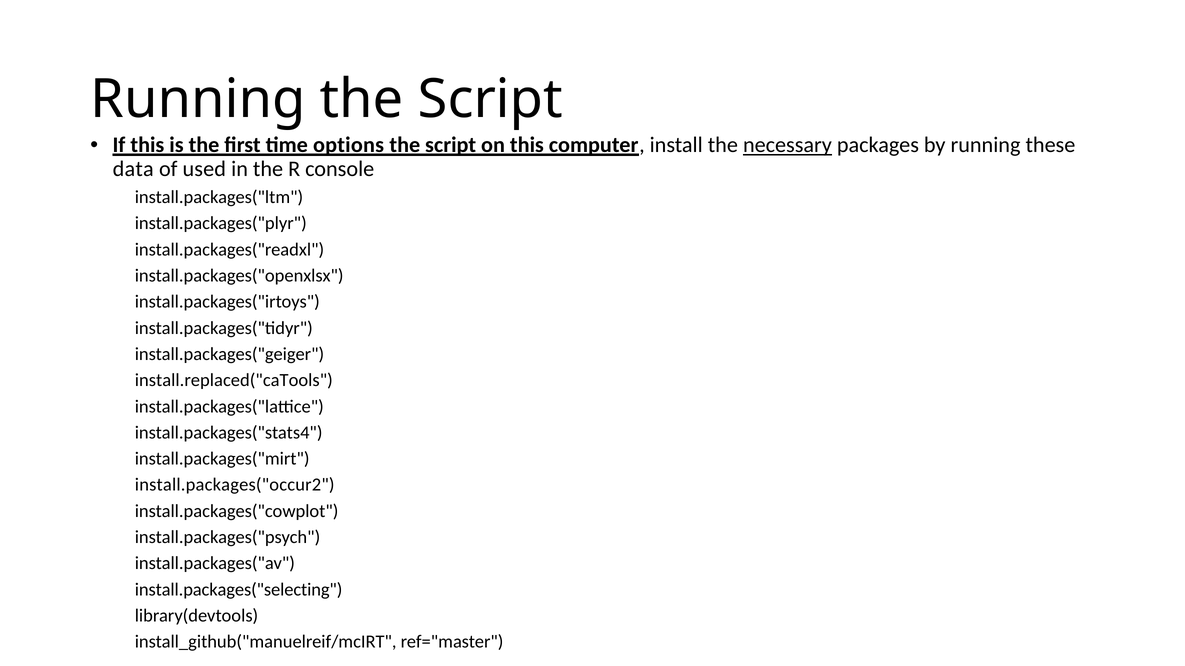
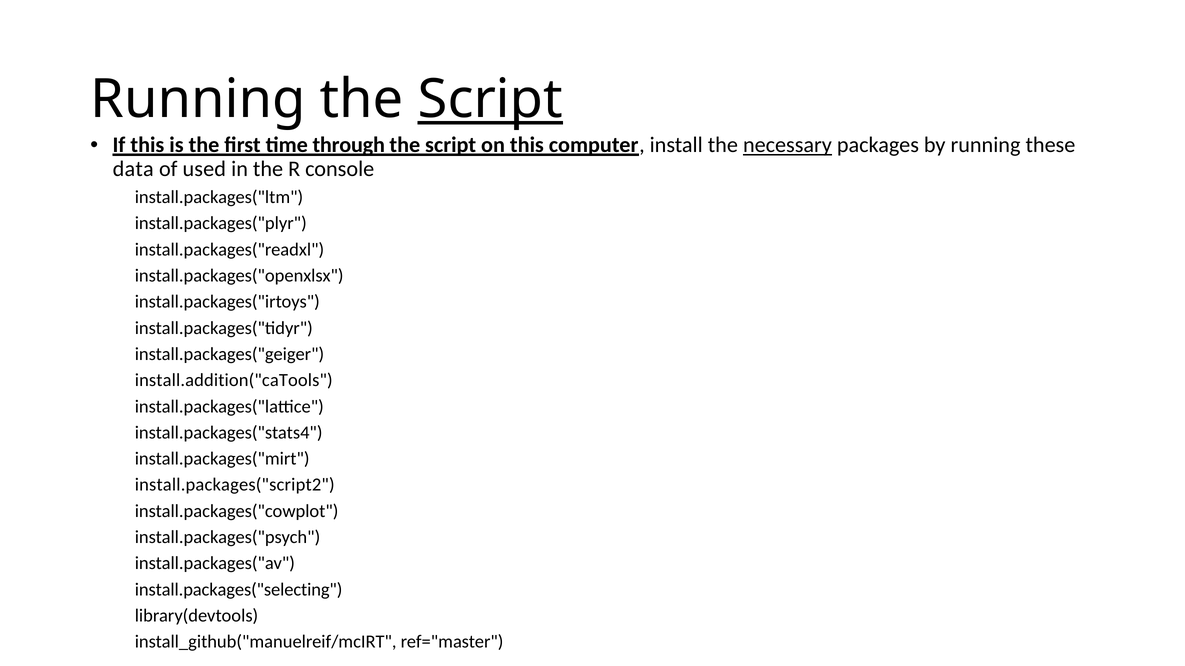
Script underline: none -> present (490, 100)
options: options -> through (349, 145)
install.replaced("caTools: install.replaced("caTools -> install.addition("caTools (234, 381)
install.packages("occur2: install.packages("occur2 -> install.packages("script2 (235, 485)
